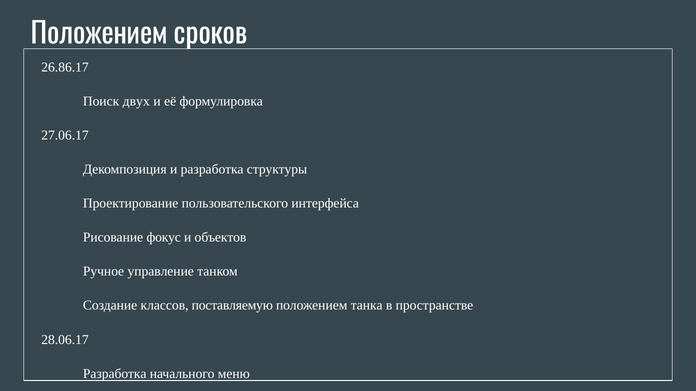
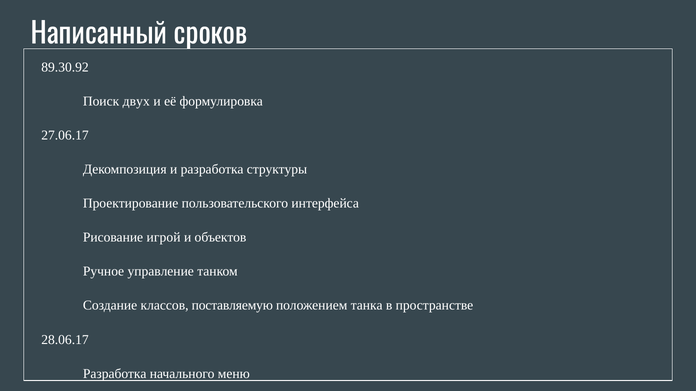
Положением: Положением -> Написанный (99, 34)
26.86.17: 26.86.17 -> 89.30.92 (65, 67)
фокус: фокус -> игрой (164, 238)
